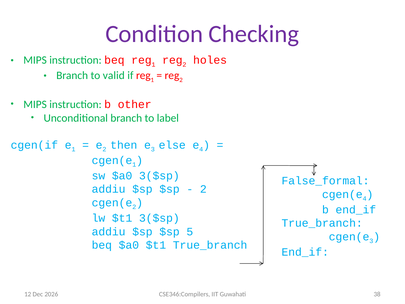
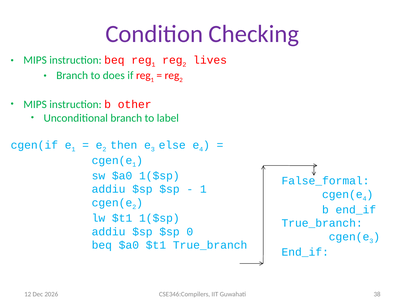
holes: holes -> lives (210, 60)
valid: valid -> does (114, 75)
$a0 3($sp: 3($sp -> 1($sp (159, 176)
2: 2 -> 1 (203, 189)
$t1 3($sp: 3($sp -> 1($sp (159, 218)
5: 5 -> 0 (190, 231)
